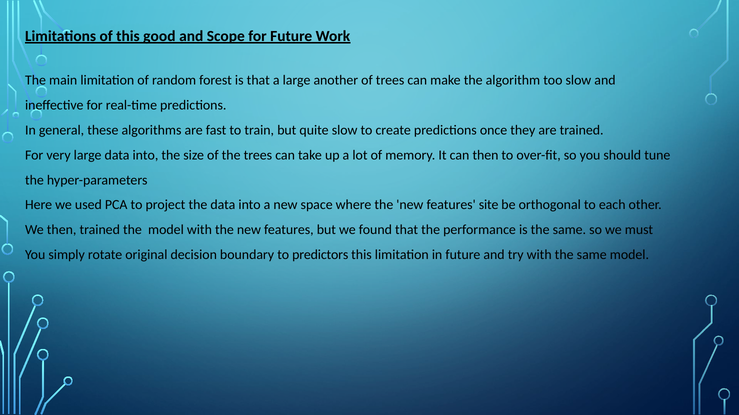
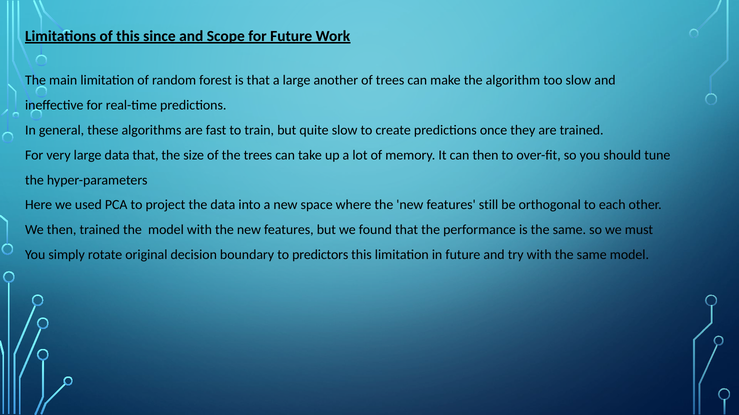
good: good -> since (159, 36)
large data into: into -> that (146, 155)
site: site -> still (489, 205)
